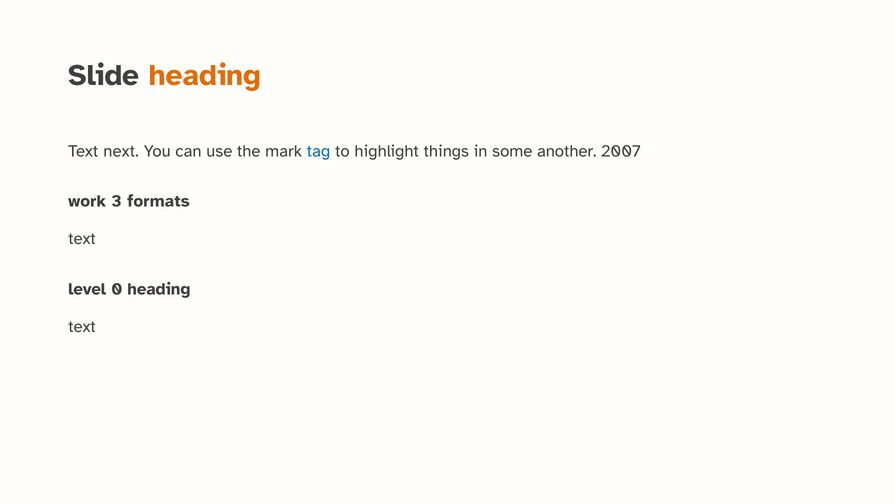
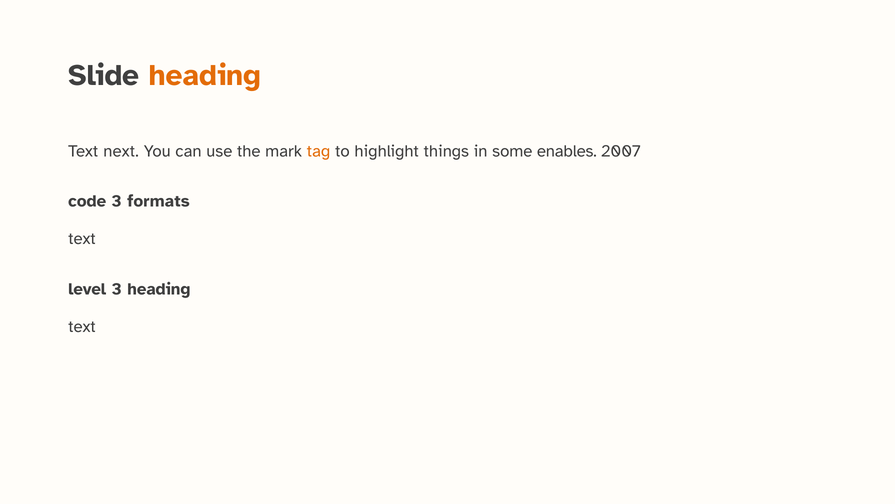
tag colour: blue -> orange (319, 151)
another: another -> enables (567, 151)
work: work -> code (87, 201)
level 0: 0 -> 3 (117, 289)
